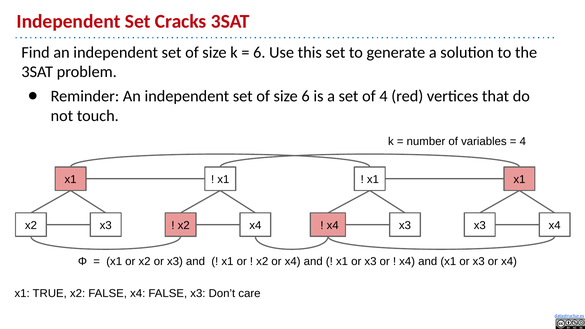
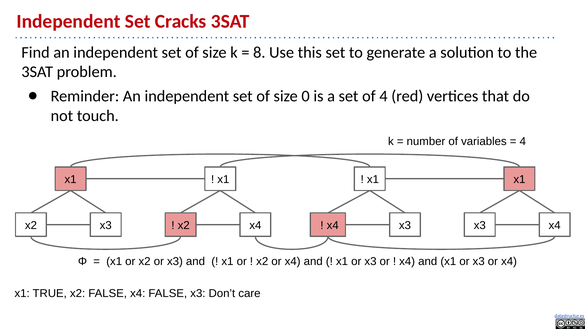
6: 6 -> 8 (259, 52)
size 6: 6 -> 0 (306, 96)
